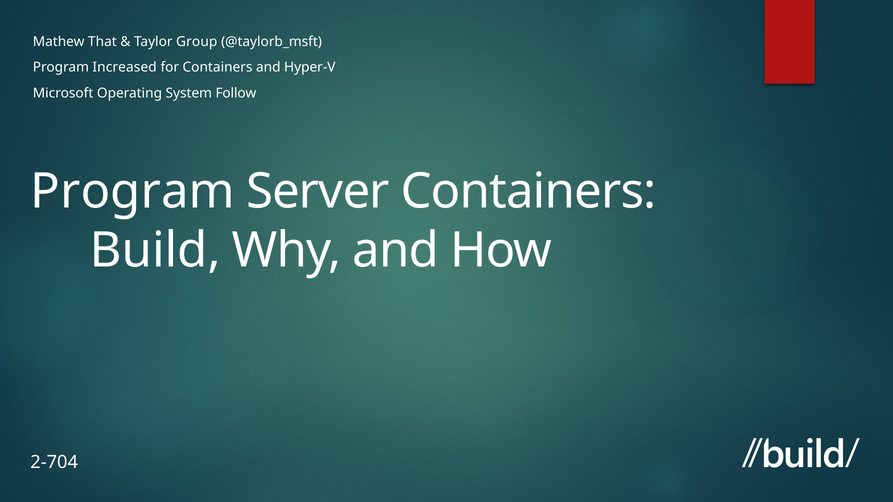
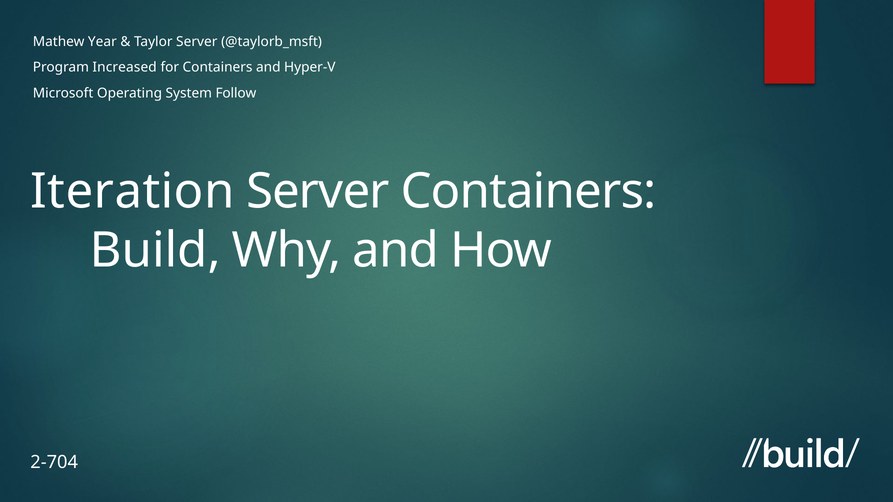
That: That -> Year (102, 42)
Taylor Group: Group -> Server (197, 42)
Program: Program -> Iteration (132, 192)
